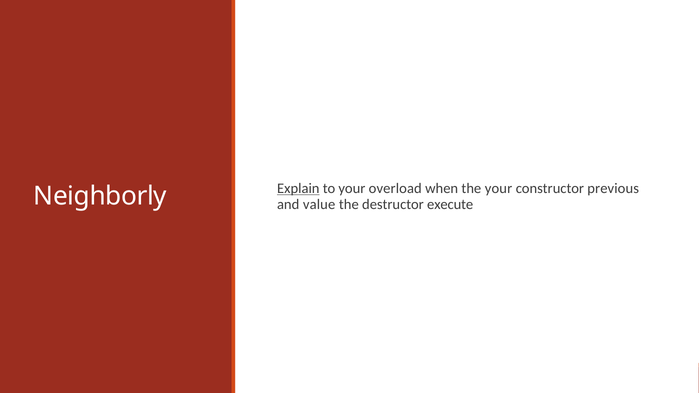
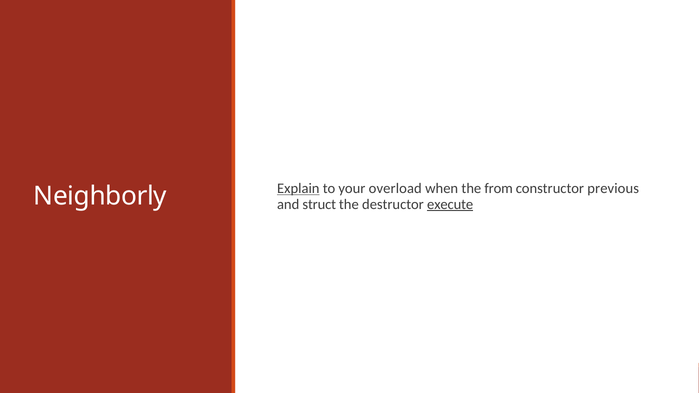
the your: your -> from (499, 189)
value: value -> struct (319, 204)
execute underline: none -> present (450, 204)
